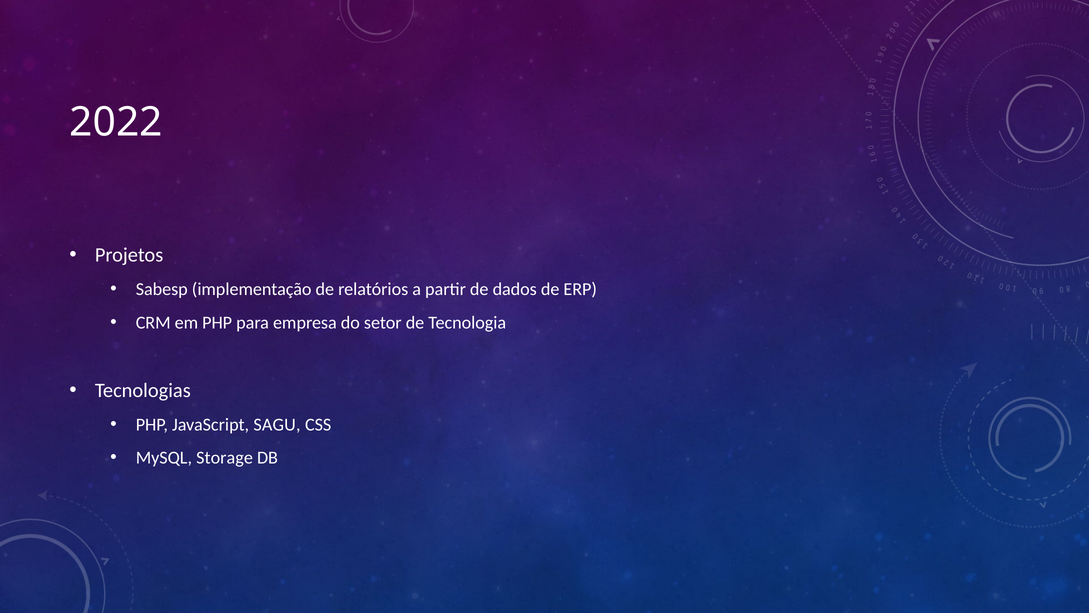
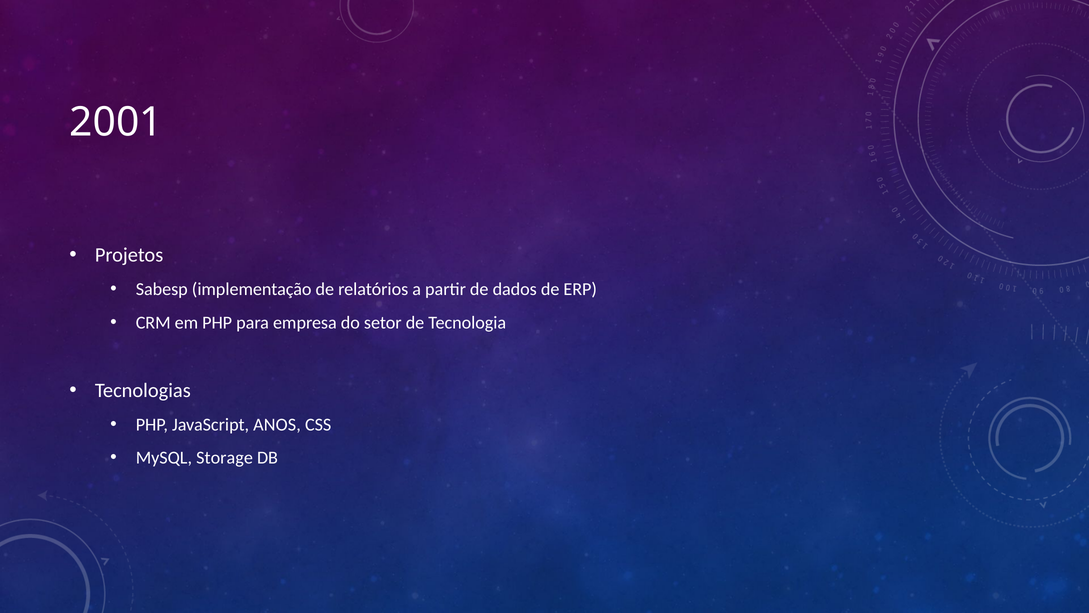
2022: 2022 -> 2001 (116, 122)
SAGU: SAGU -> ANOS (277, 425)
